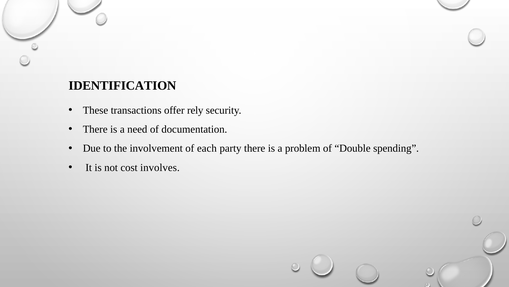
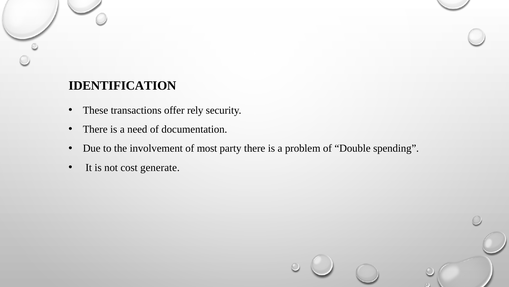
each: each -> most (207, 148)
involves: involves -> generate (160, 167)
